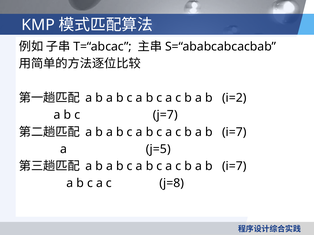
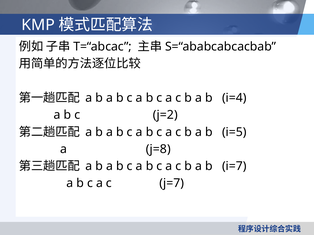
i=2: i=2 -> i=4 (234, 98)
j=7: j=7 -> j=2 (165, 115)
i=7: i=7 -> i=5 (234, 132)
j=5: j=5 -> j=8 (158, 149)
j=8: j=8 -> j=7 (172, 184)
